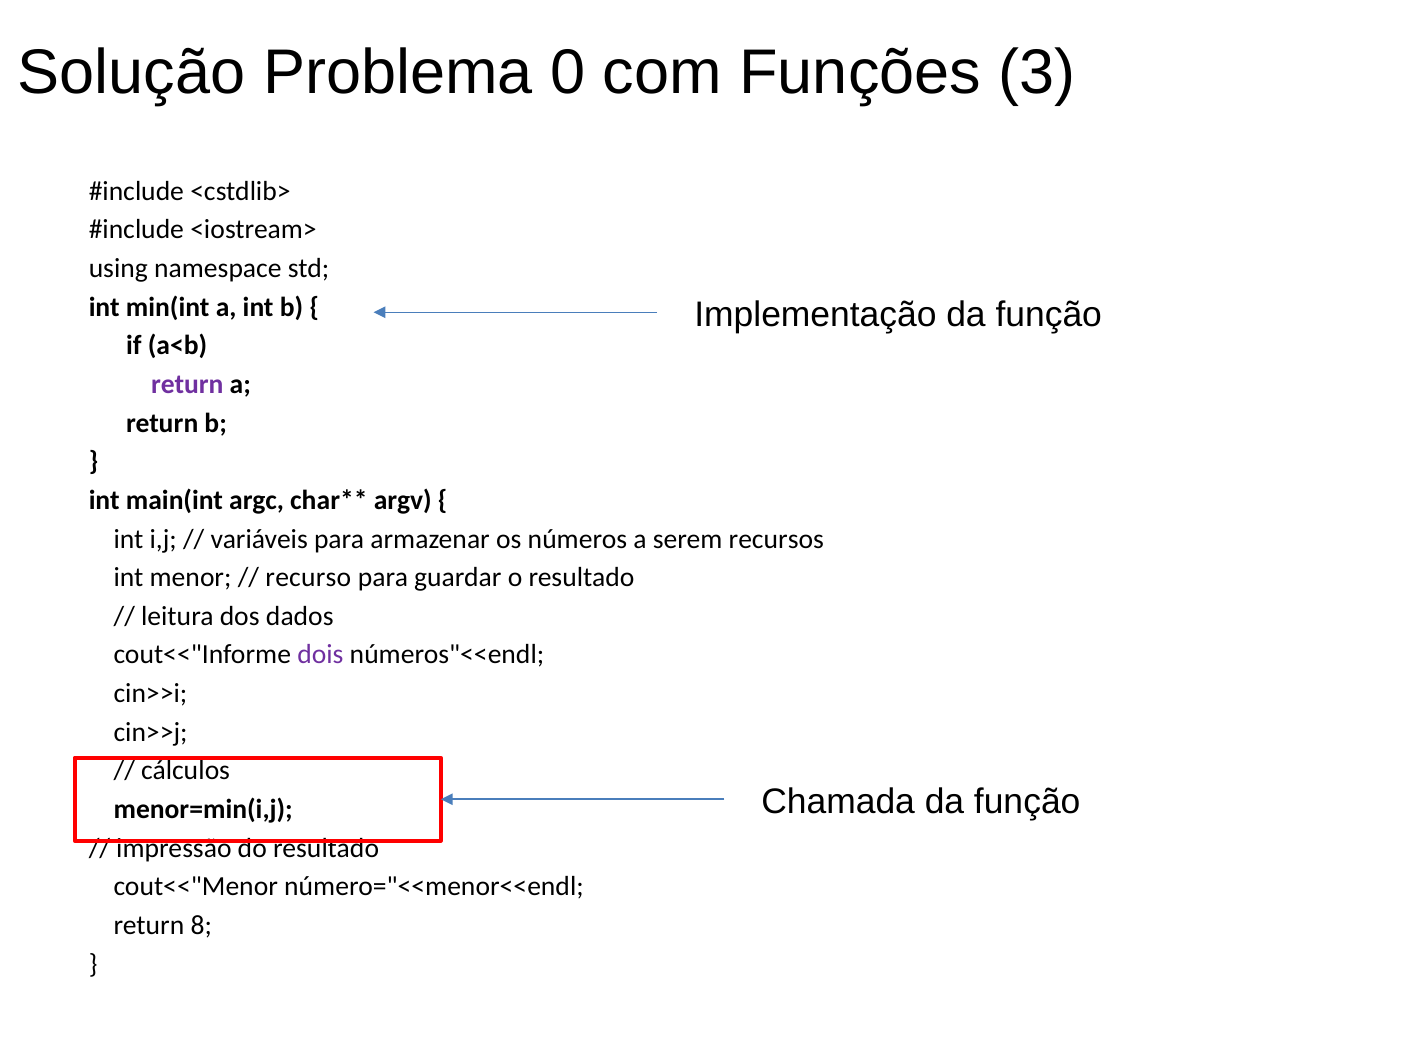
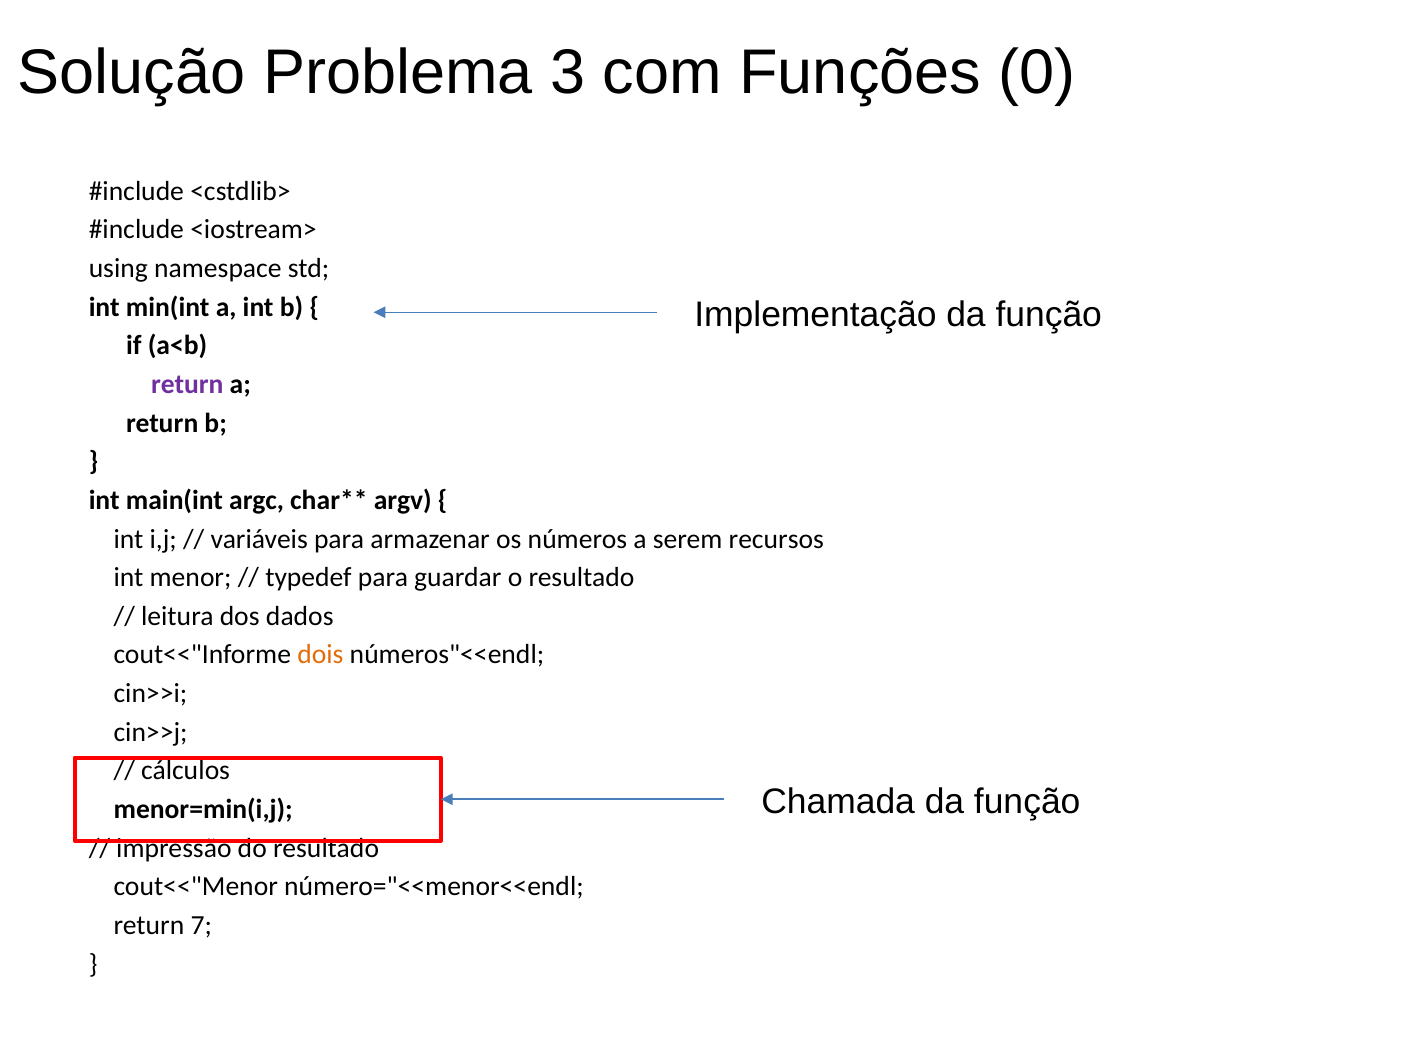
0: 0 -> 3 (568, 73)
3: 3 -> 0 (1037, 73)
recurso: recurso -> typedef (308, 577)
dois colour: purple -> orange (320, 655)
8: 8 -> 7 (201, 925)
